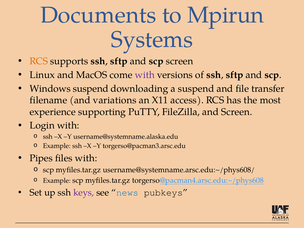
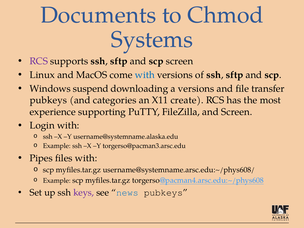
Mpirun: Mpirun -> Chmod (225, 15)
RCS colour: orange -> purple (39, 61)
with colour: purple -> blue (145, 75)
a suspend: suspend -> versions (196, 89)
filename: filename -> pubkeys (48, 100)
variations: variations -> categories (115, 100)
access: access -> create (187, 100)
